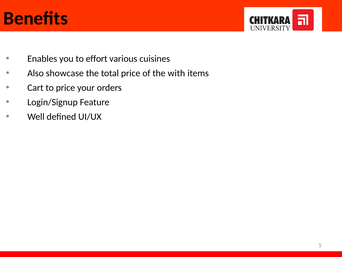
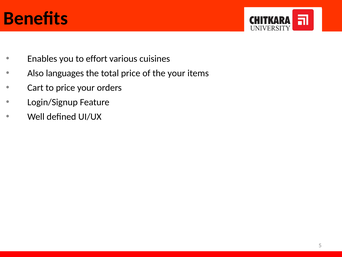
showcase: showcase -> languages (65, 73)
the with: with -> your (176, 73)
